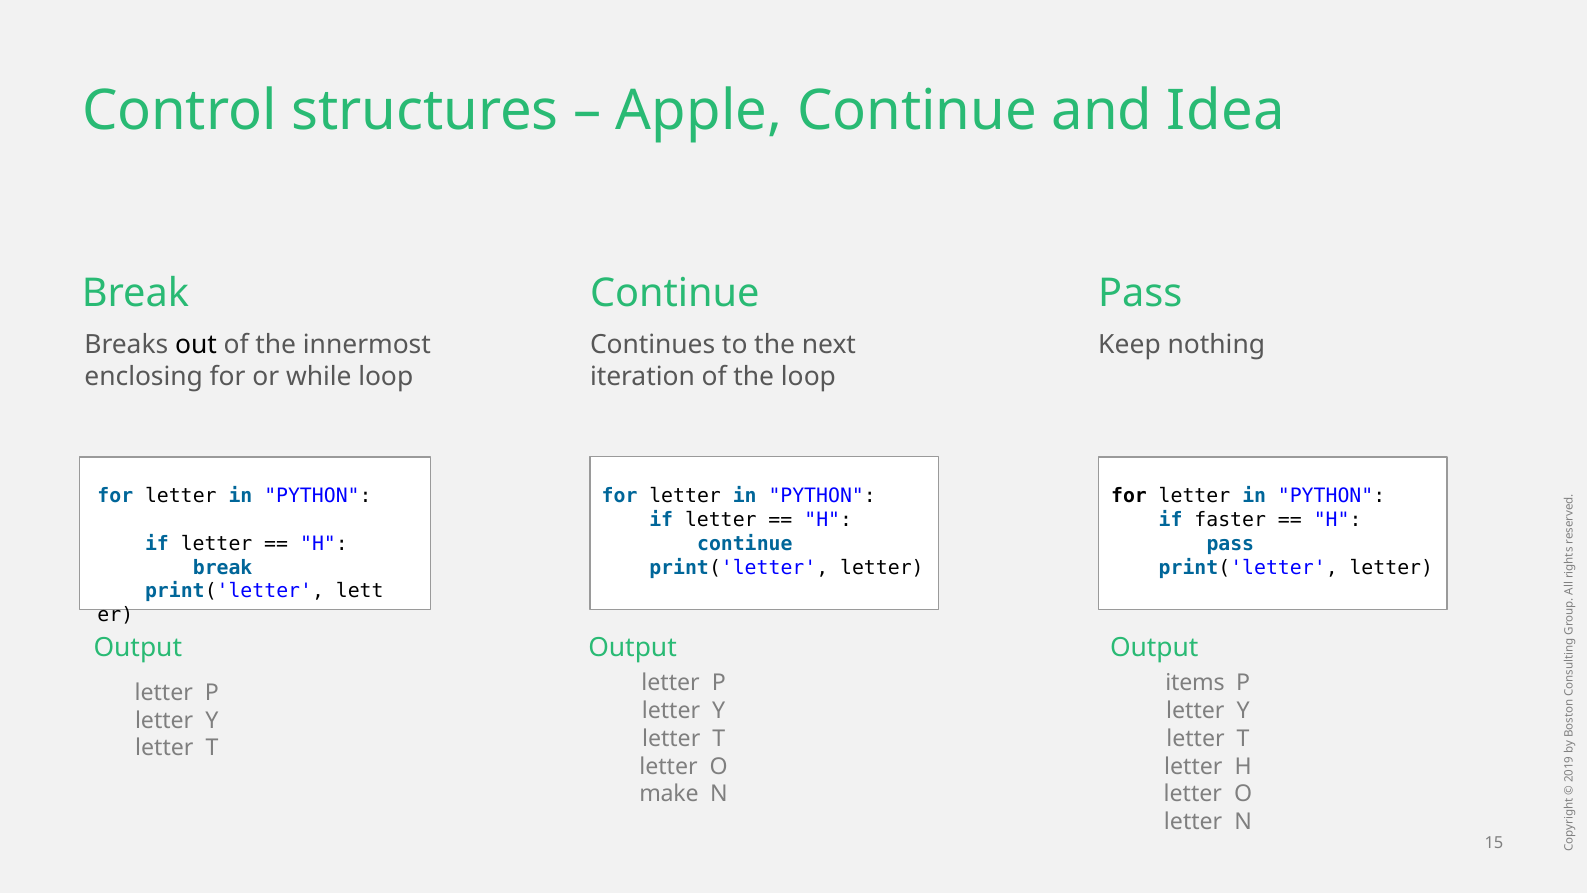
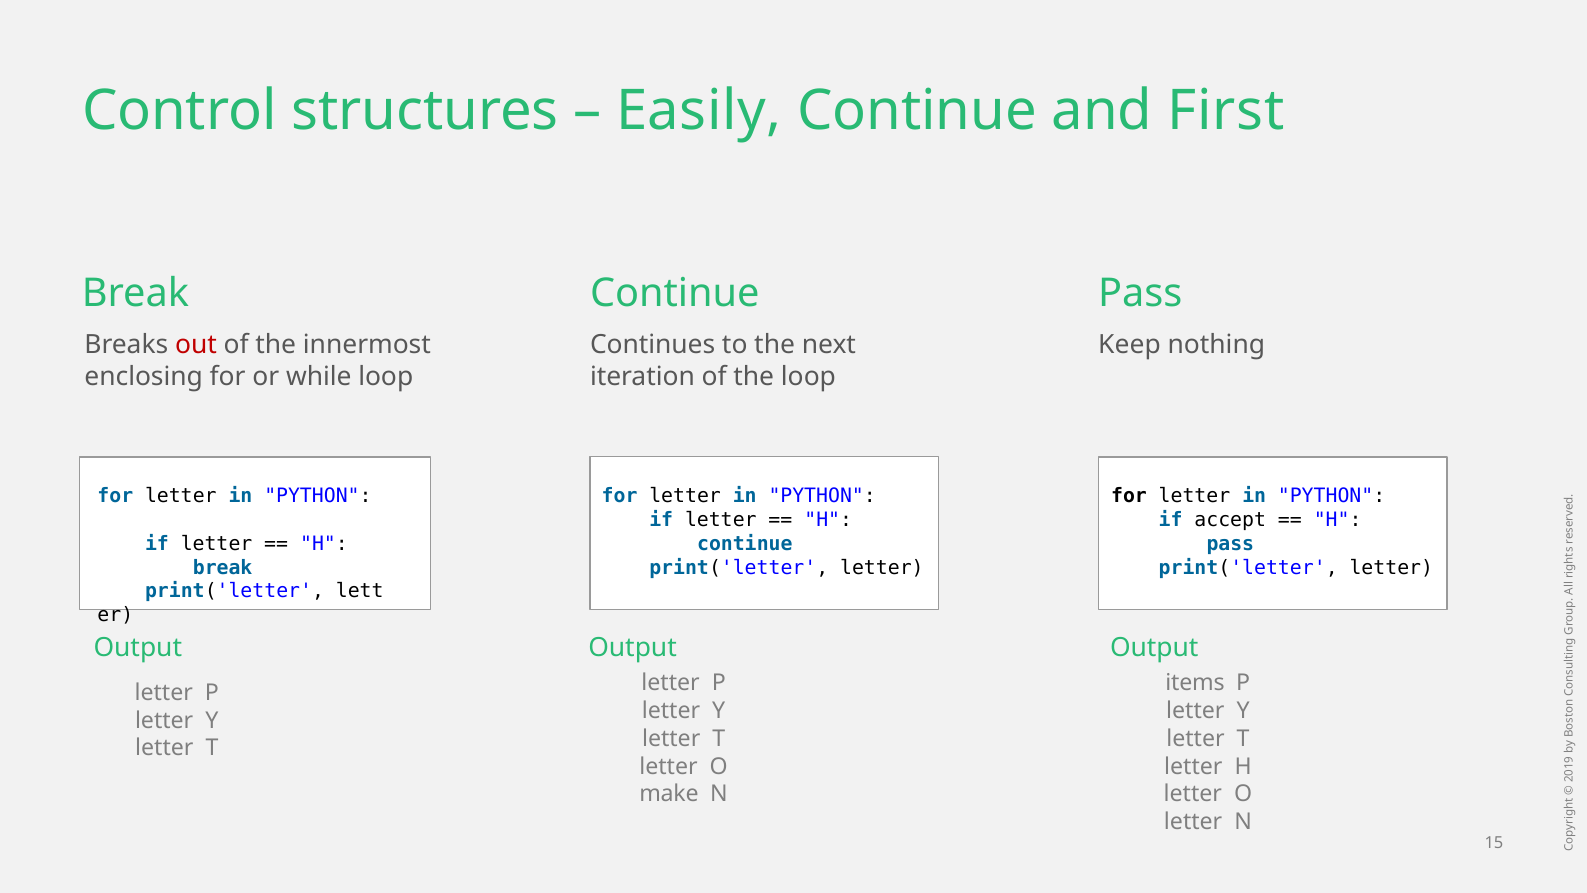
Apple: Apple -> Easily (699, 111)
Idea: Idea -> First (1226, 111)
out colour: black -> red (196, 345)
faster: faster -> accept (1230, 520)
